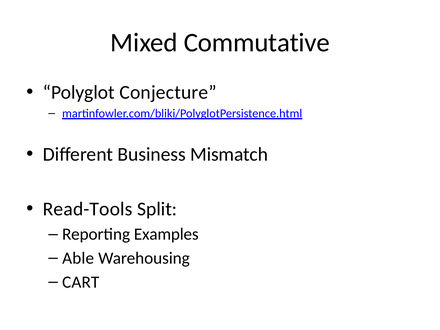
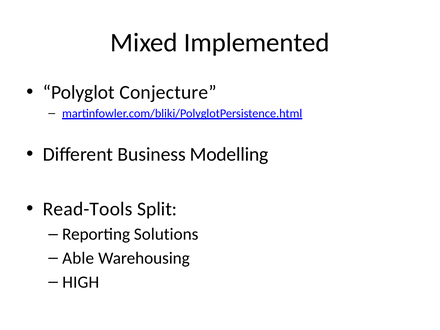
Commutative: Commutative -> Implemented (257, 43)
Mismatch: Mismatch -> Modelling (229, 154)
Examples: Examples -> Solutions (166, 234)
CART: CART -> HIGH (81, 282)
